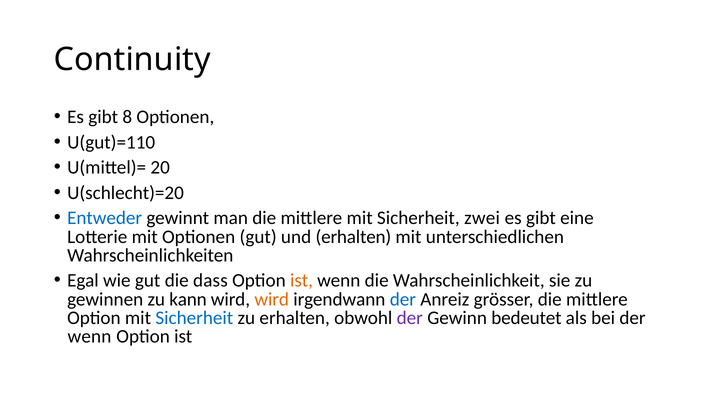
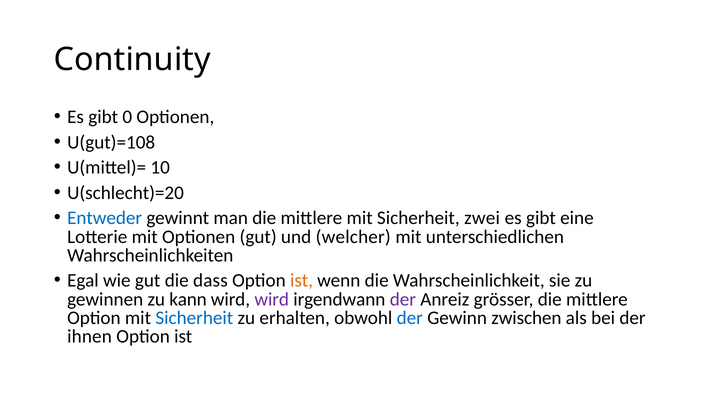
8: 8 -> 0 (127, 117)
U(gut)=110: U(gut)=110 -> U(gut)=108 (111, 142)
20: 20 -> 10 (160, 168)
und erhalten: erhalten -> welcher (353, 237)
wird colour: orange -> purple (272, 299)
der colour: blue -> purple (403, 299)
der colour: purple -> blue (410, 318)
bedeutet: bedeutet -> zwischen (526, 318)
wenn: wenn -> ihnen (89, 336)
